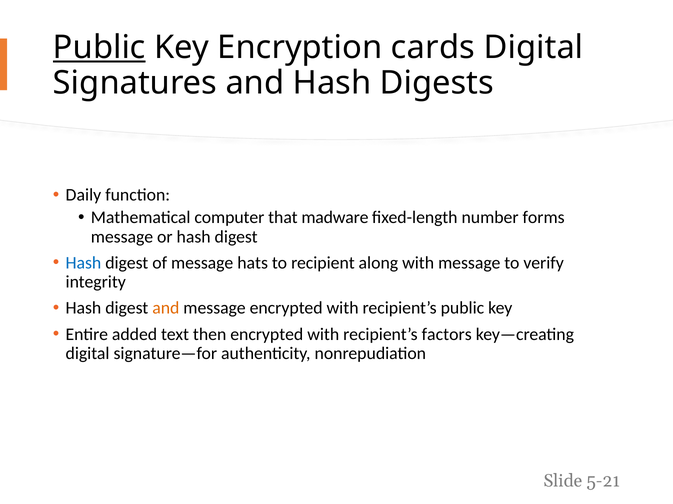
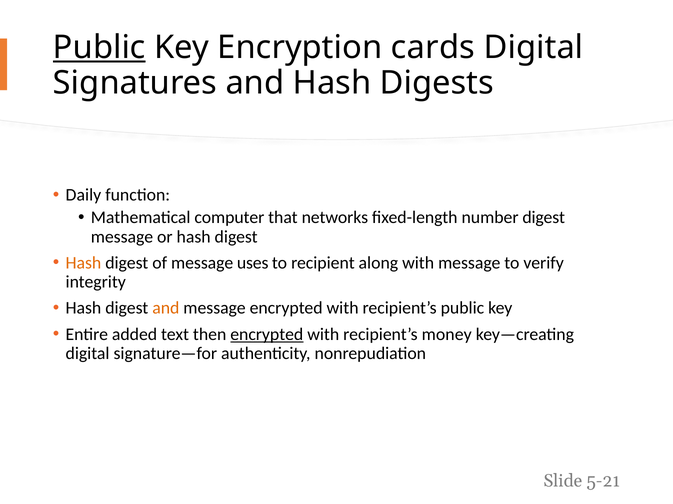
madware: madware -> networks (335, 218)
number forms: forms -> digest (544, 218)
Hash colour: blue -> orange (83, 263)
hats: hats -> uses (253, 263)
encrypted underline: none -> present (267, 335)
factors: factors -> money (447, 335)
